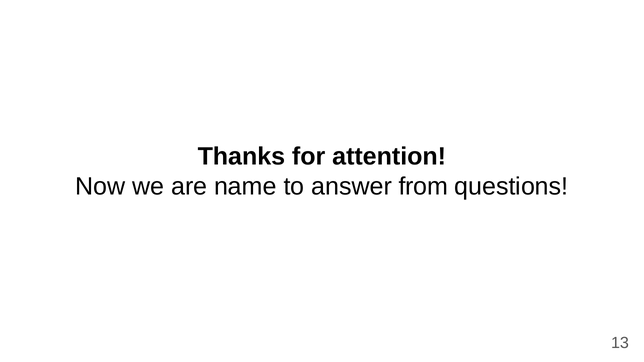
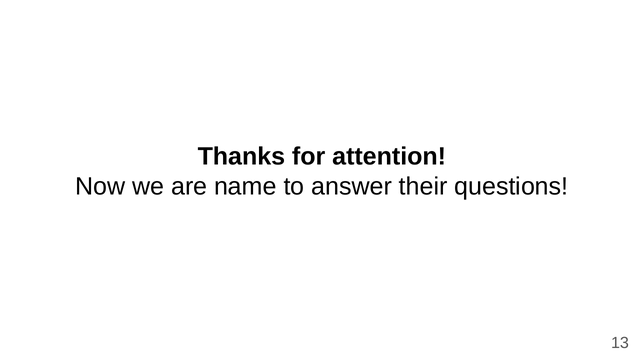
from: from -> their (423, 186)
